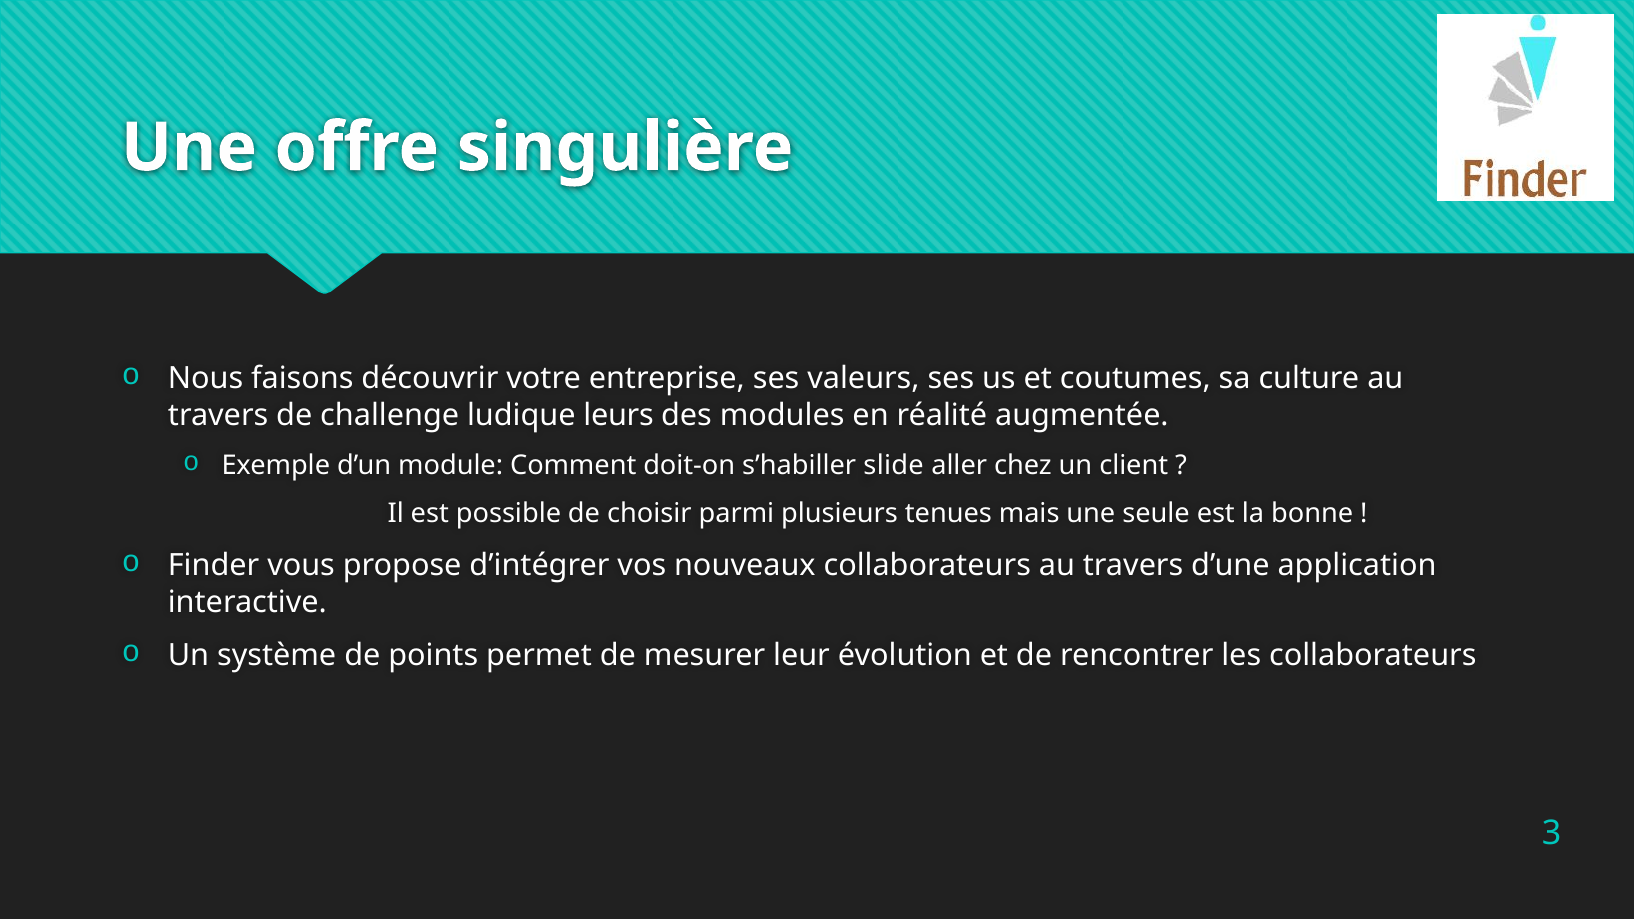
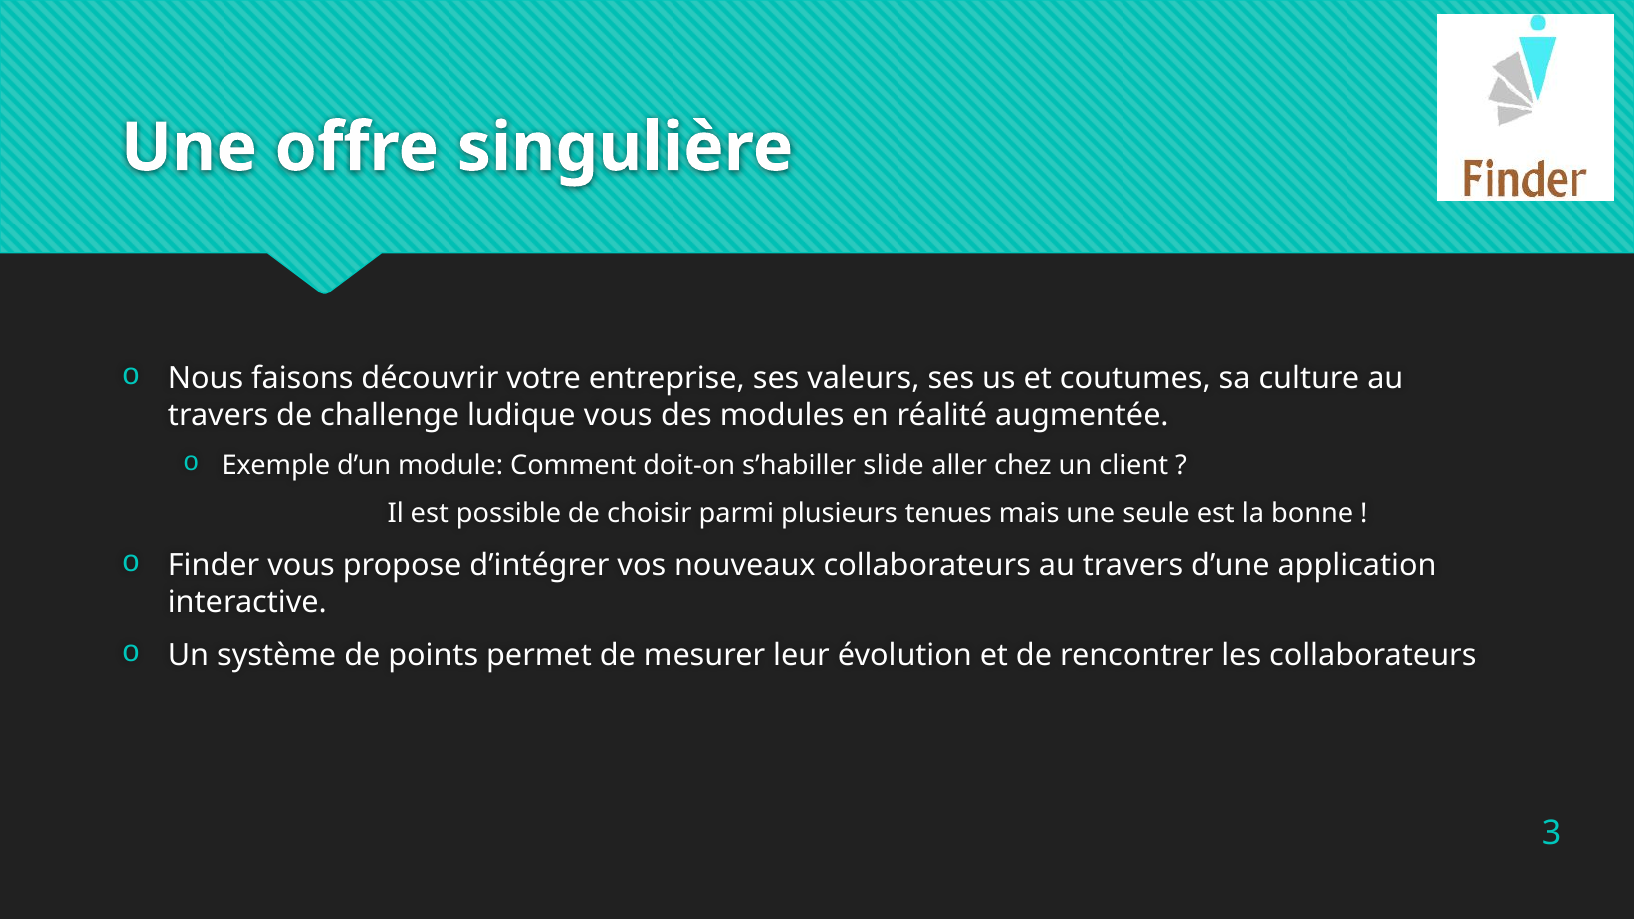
ludique leurs: leurs -> vous (618, 416)
